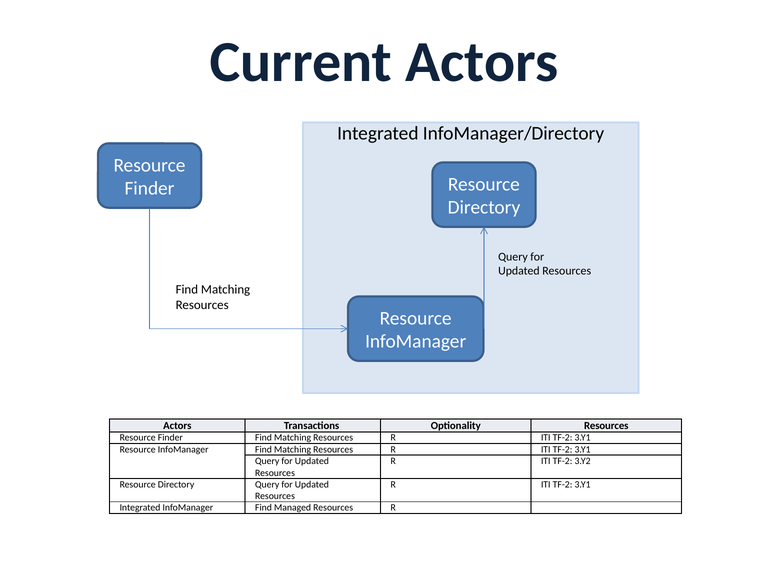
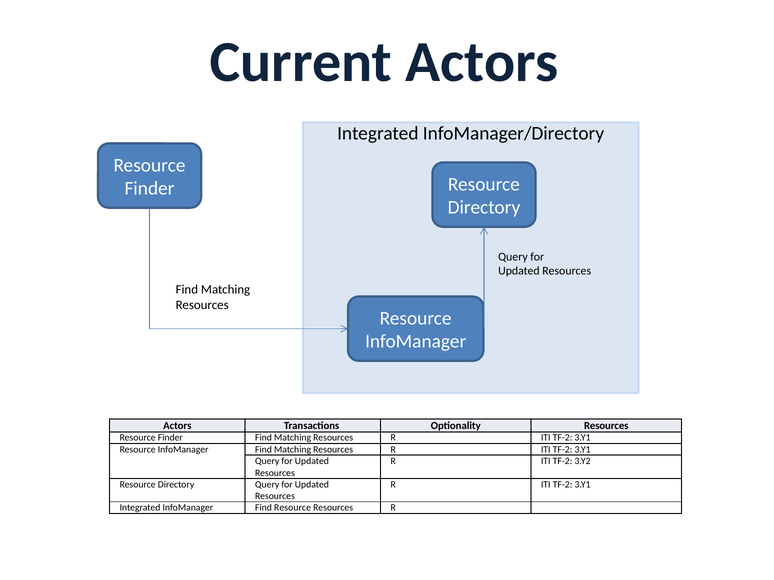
Find Managed: Managed -> Resource (293, 508)
